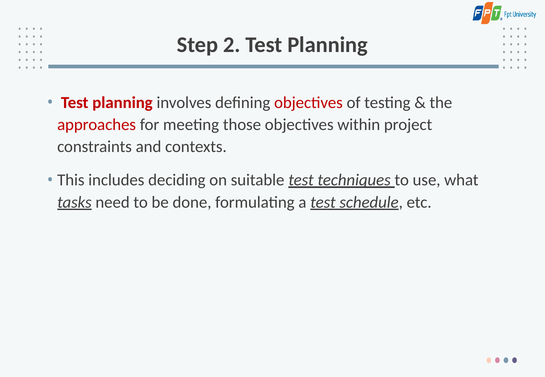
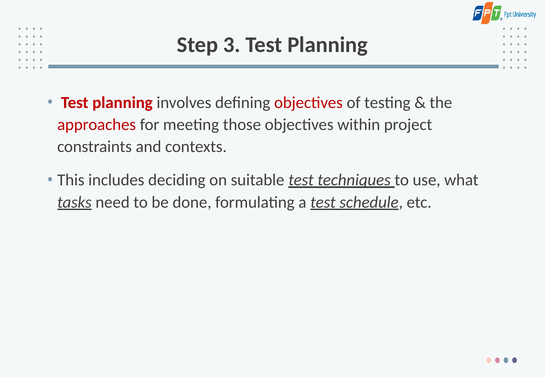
2: 2 -> 3 (232, 45)
